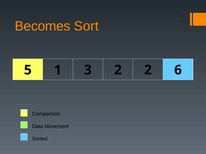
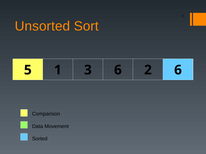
Becomes: Becomes -> Unsorted (42, 26)
3 2: 2 -> 6 (118, 70)
